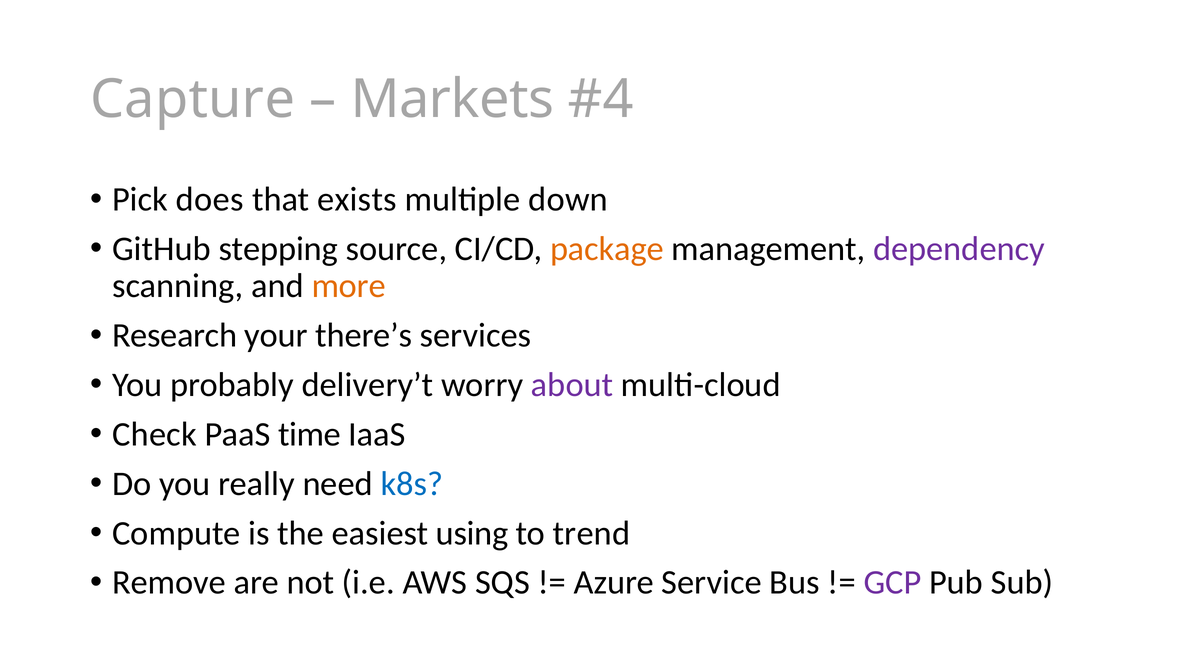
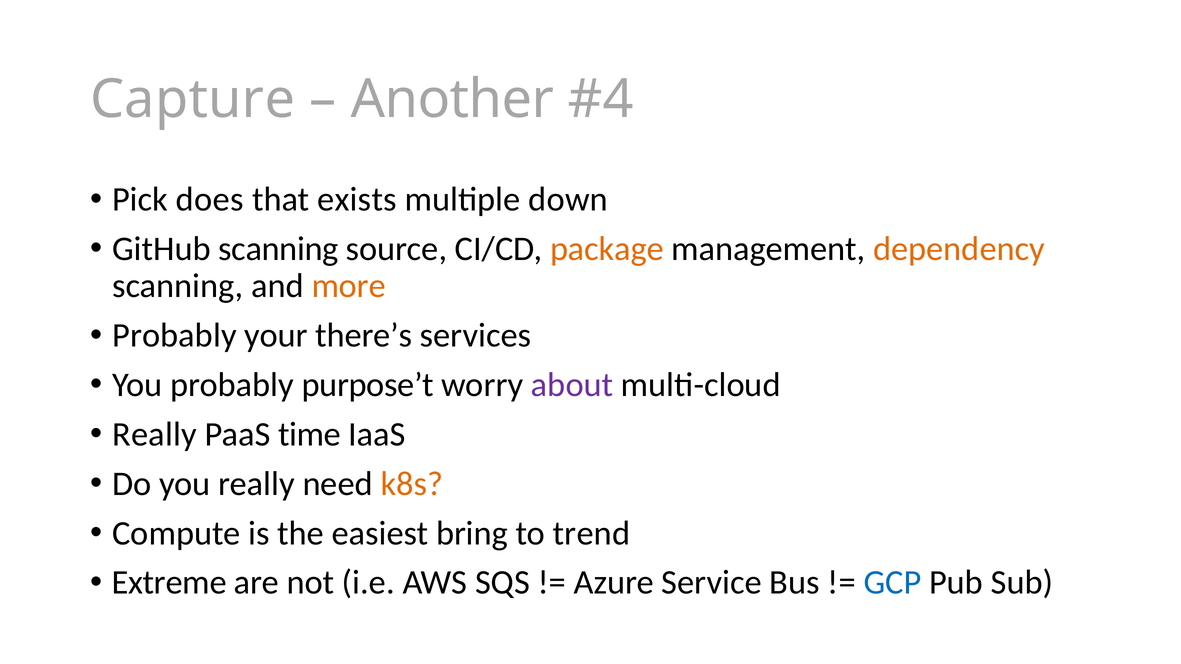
Markets: Markets -> Another (452, 99)
GitHub stepping: stepping -> scanning (278, 249)
dependency colour: purple -> orange (959, 249)
Research: Research -> Probably (174, 336)
delivery’t: delivery’t -> purpose’t (368, 385)
Check: Check -> Really (154, 435)
k8s colour: blue -> orange (412, 484)
using: using -> bring (472, 533)
Remove: Remove -> Extreme (169, 583)
GCP colour: purple -> blue (892, 583)
